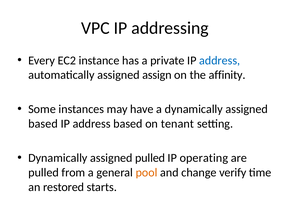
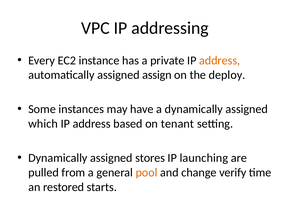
address colour: blue -> orange (220, 60)
affinity: affinity -> deploy (227, 75)
based: based -> which (43, 123)
assigned pulled: pulled -> stores (150, 158)
operating: operating -> launching (204, 158)
